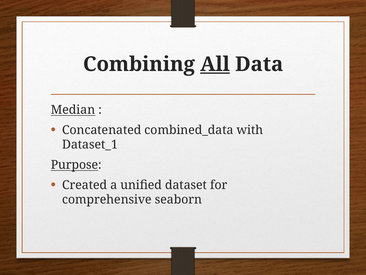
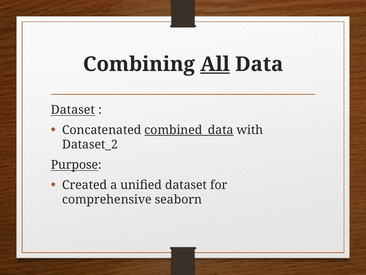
Median: Median -> Dataset (73, 110)
combined_data underline: none -> present (189, 130)
Dataset_1: Dataset_1 -> Dataset_2 (90, 144)
